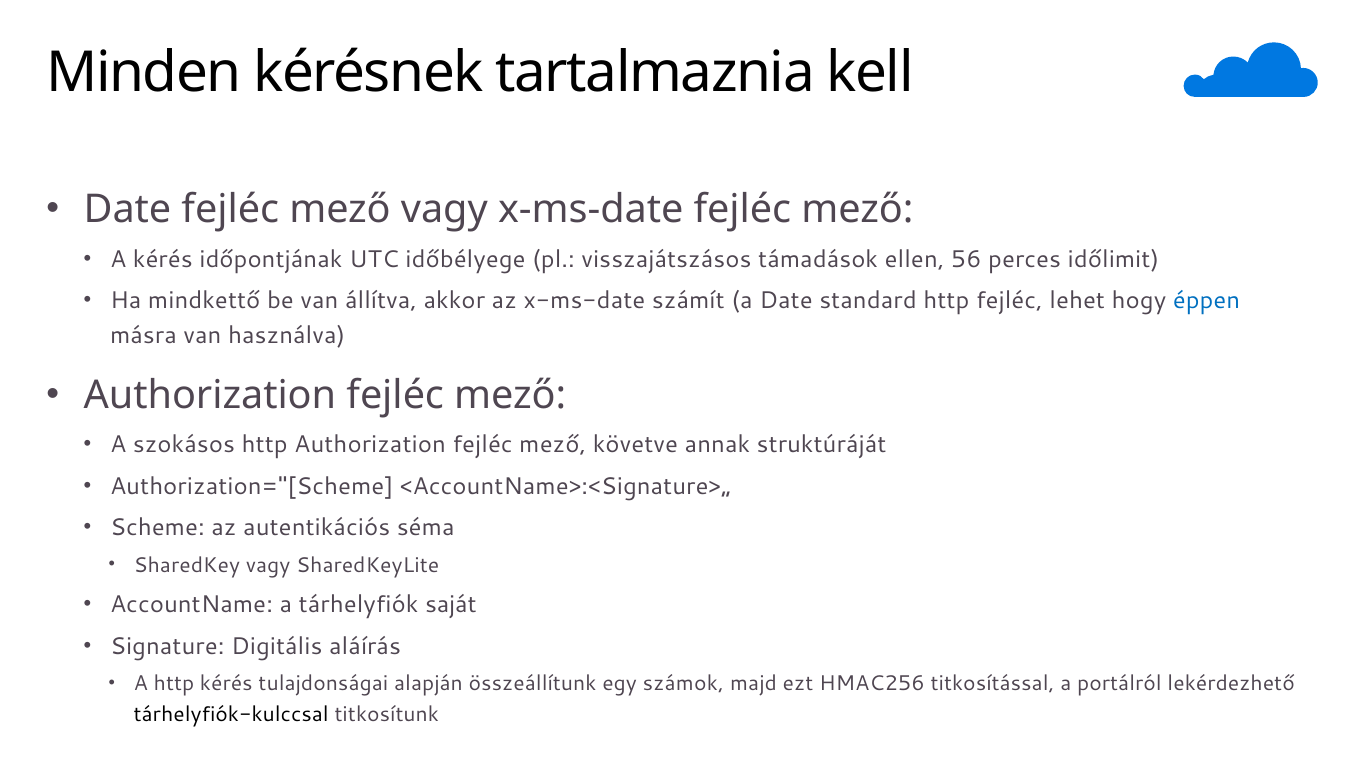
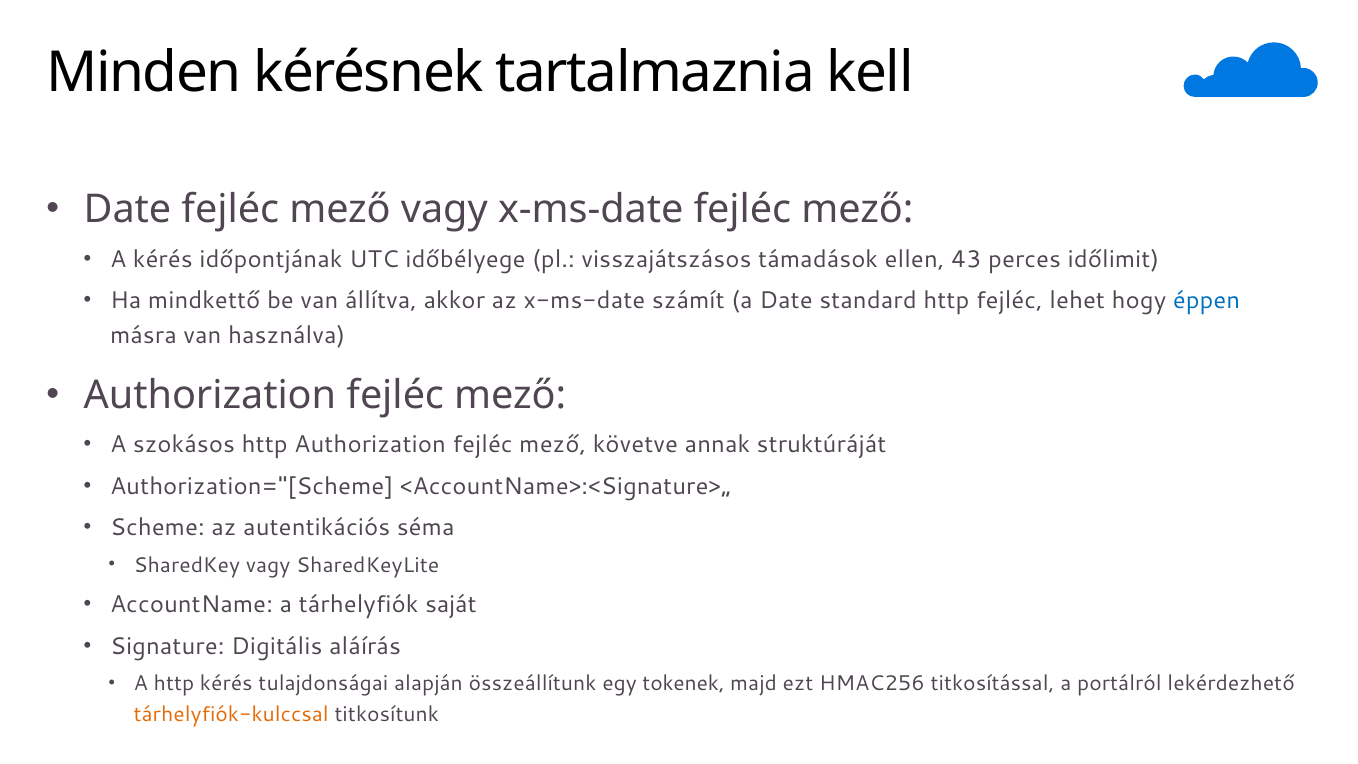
56: 56 -> 43 (966, 259)
számok: számok -> tokenek (684, 684)
tárhelyfiók-kulccsal colour: black -> orange (231, 714)
